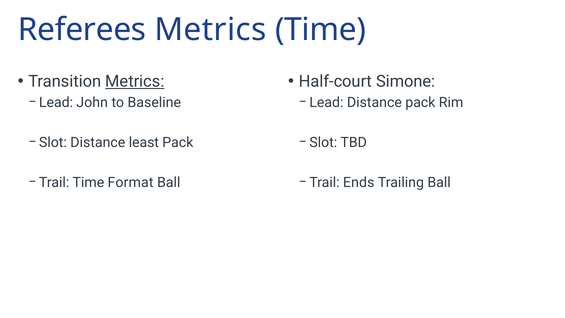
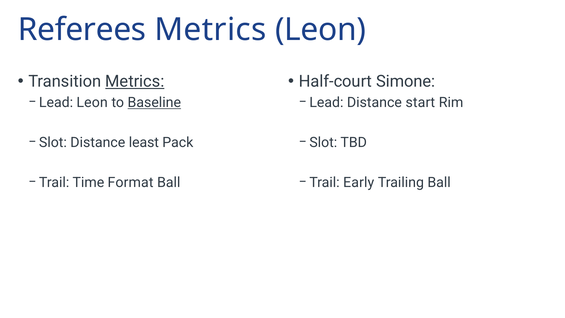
Metrics Time: Time -> Leon (321, 30)
John: John -> Leon (92, 103)
Baseline underline: none -> present (154, 103)
Distance pack: pack -> start (420, 103)
Ends: Ends -> Early (359, 182)
